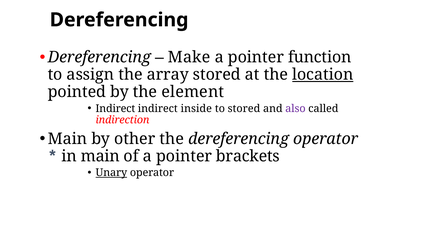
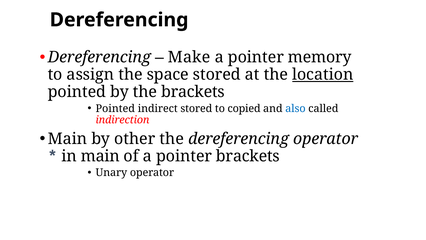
function: function -> memory (320, 57)
array: array -> space (168, 74)
the element: element -> brackets (193, 92)
Indirect: Indirect -> Pointed (115, 108)
indirect inside: inside -> stored (196, 108)
to stored: stored -> copied (244, 108)
also colour: purple -> blue (295, 108)
Unary underline: present -> none (111, 173)
